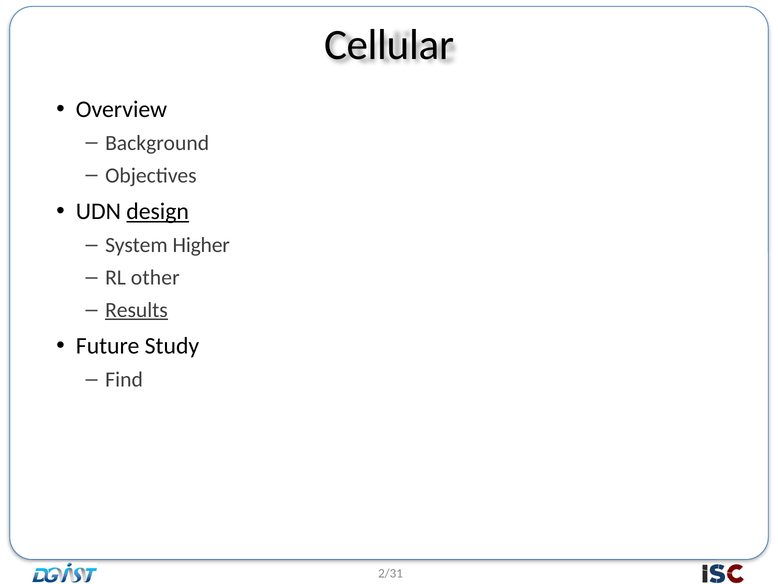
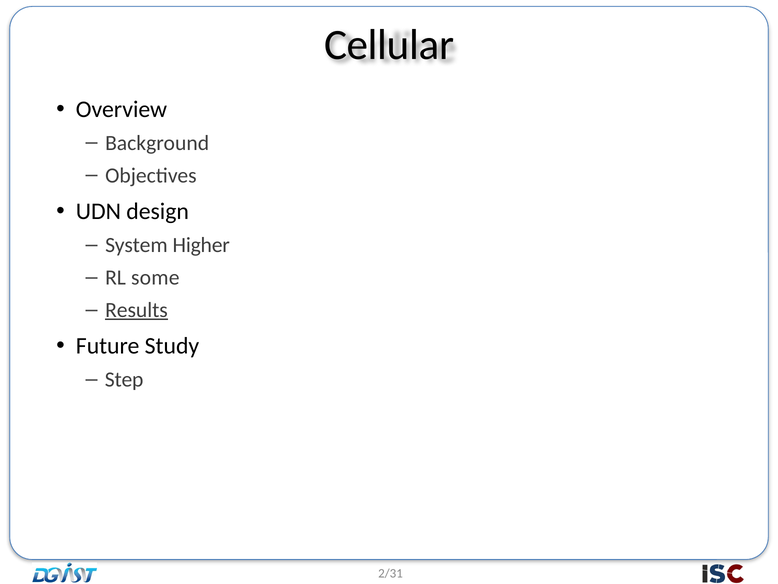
design underline: present -> none (158, 211)
other: other -> some (155, 277)
Find: Find -> Step (124, 379)
